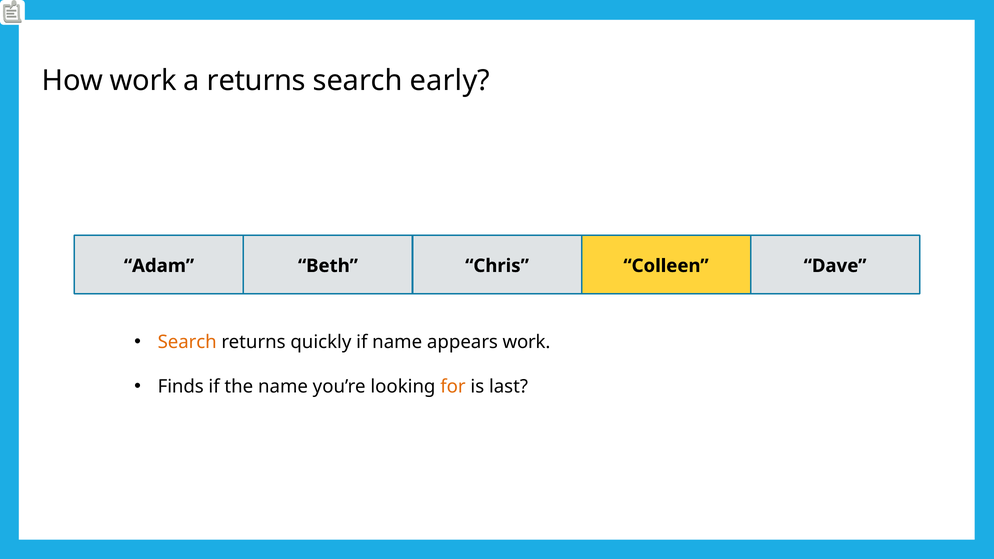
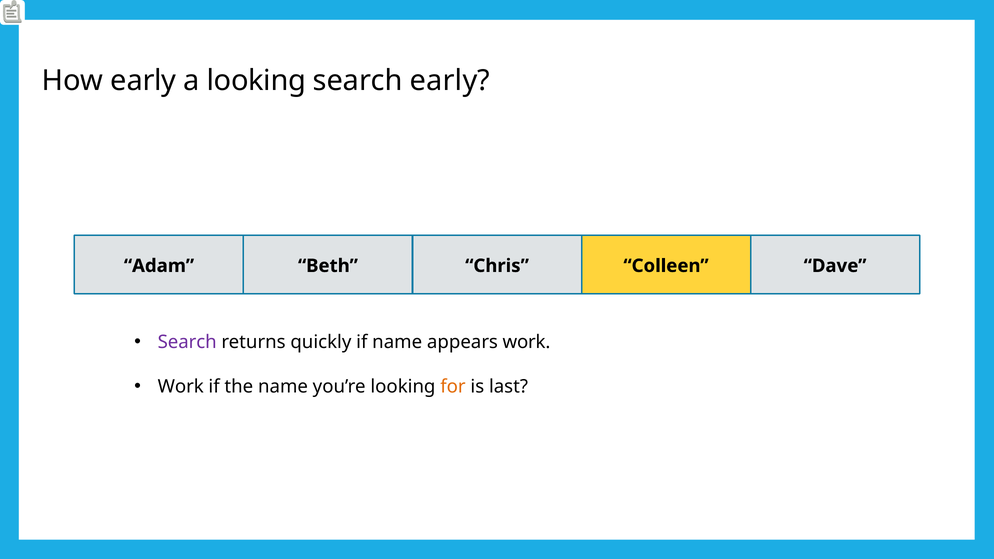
How work: work -> early (143, 81)
a returns: returns -> looking (256, 81)
Search colour: orange -> purple (187, 342)
Finds: Finds -> Work (181, 387)
